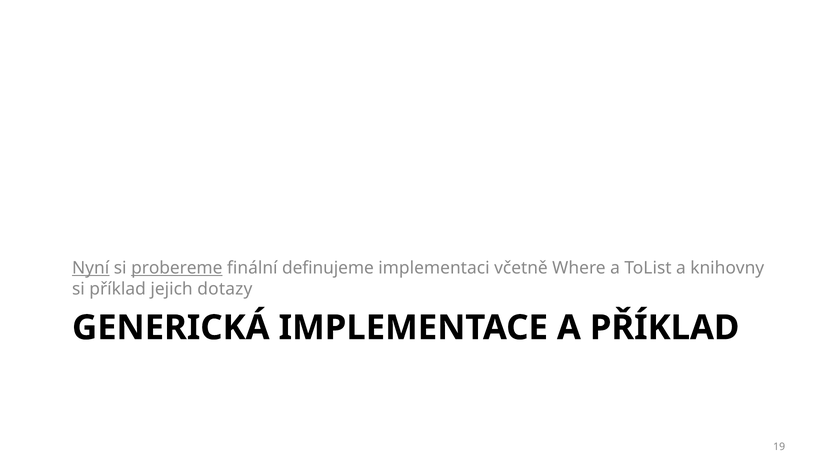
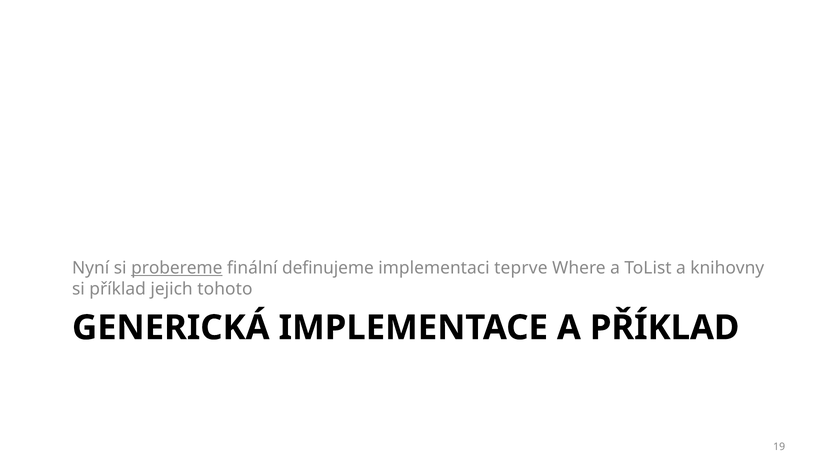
Nyní underline: present -> none (91, 268)
včetně: včetně -> teprve (521, 268)
dotazy: dotazy -> tohoto (225, 289)
